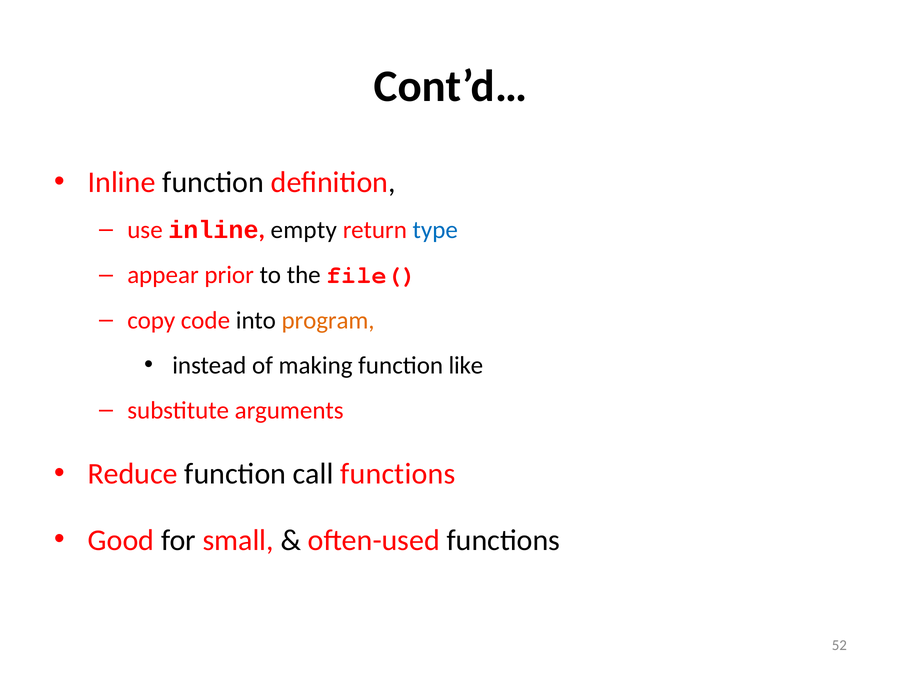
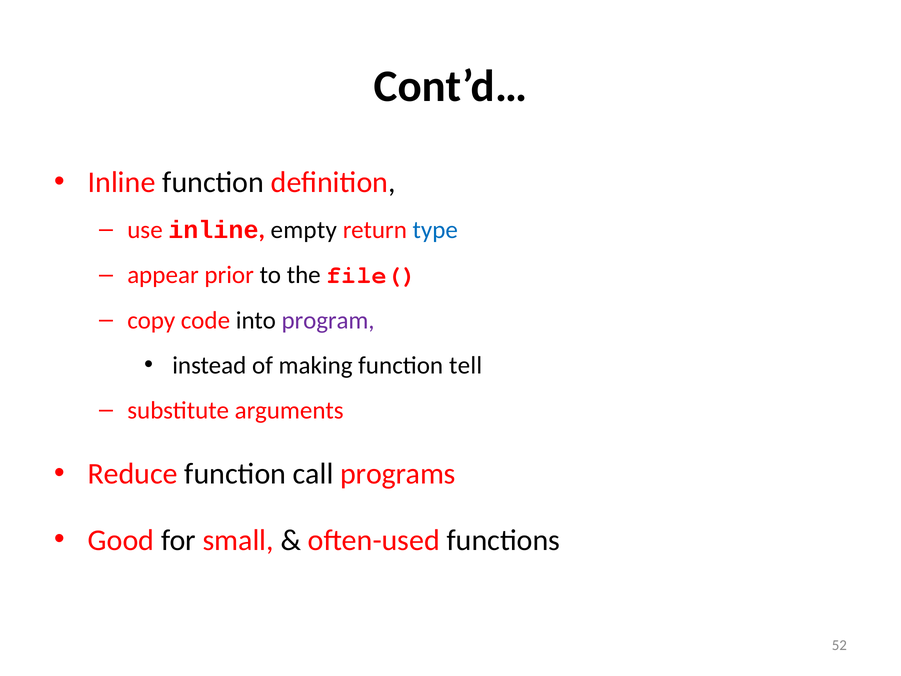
program colour: orange -> purple (328, 320)
like: like -> tell (466, 365)
call functions: functions -> programs (398, 474)
